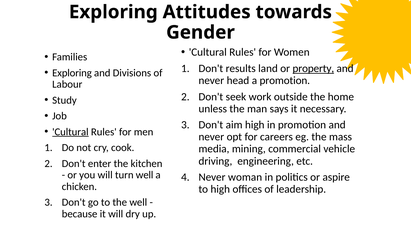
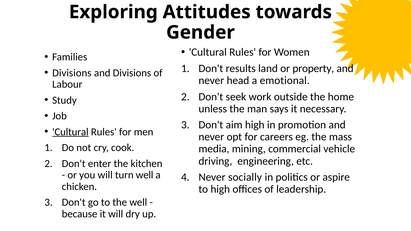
property underline: present -> none (313, 68)
Exploring: Exploring -> Divisions (72, 73)
a promotion: promotion -> emotional (285, 80)
woman: woman -> socially (245, 177)
